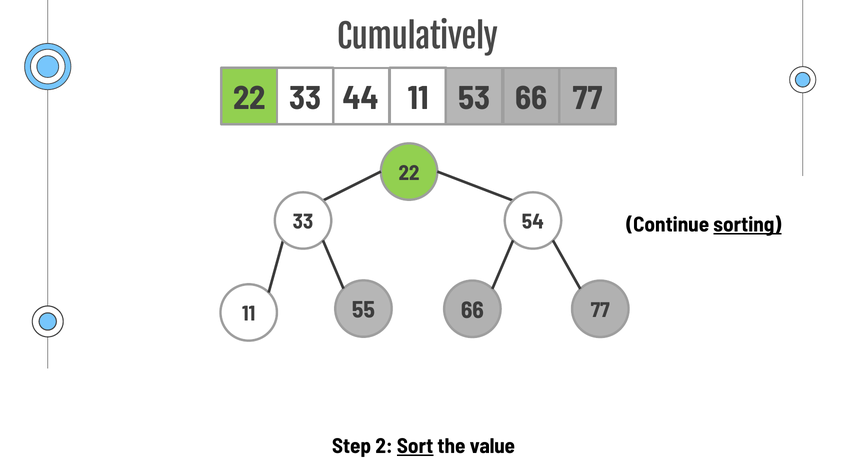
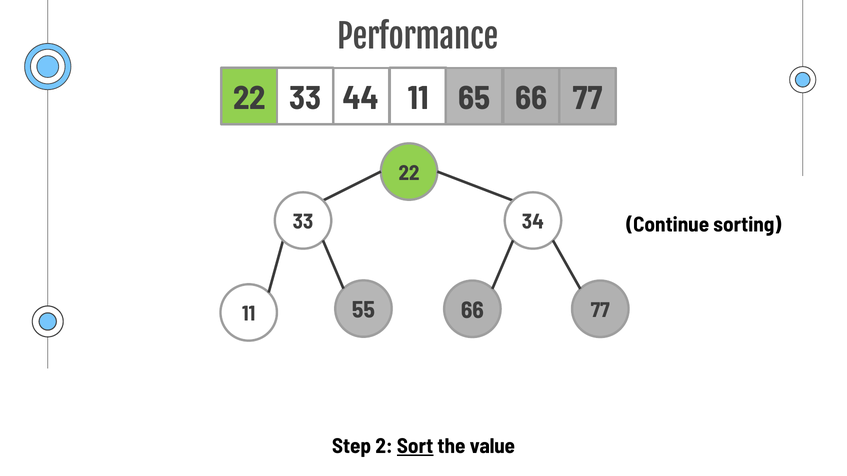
Cumulatively: Cumulatively -> Performance (418, 38)
53: 53 -> 65 (474, 99)
54: 54 -> 34 (533, 222)
sorting underline: present -> none (747, 225)
